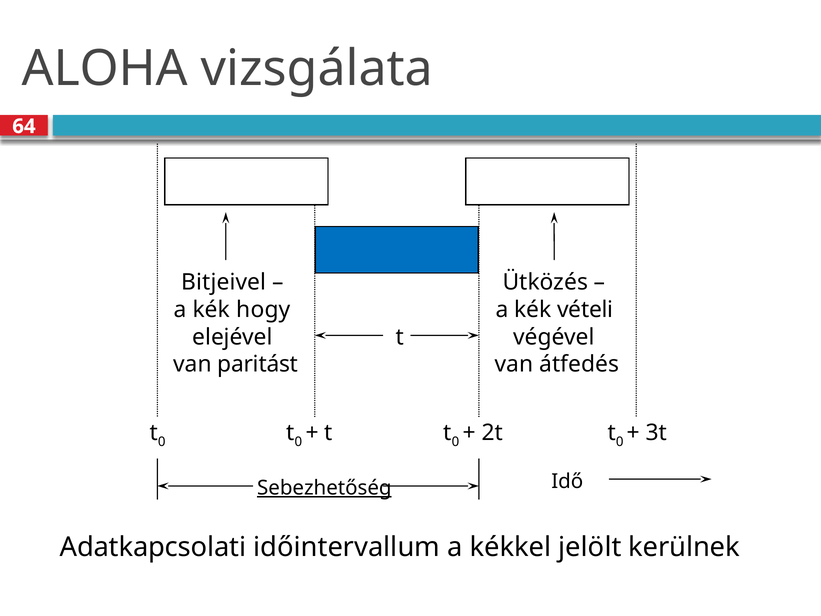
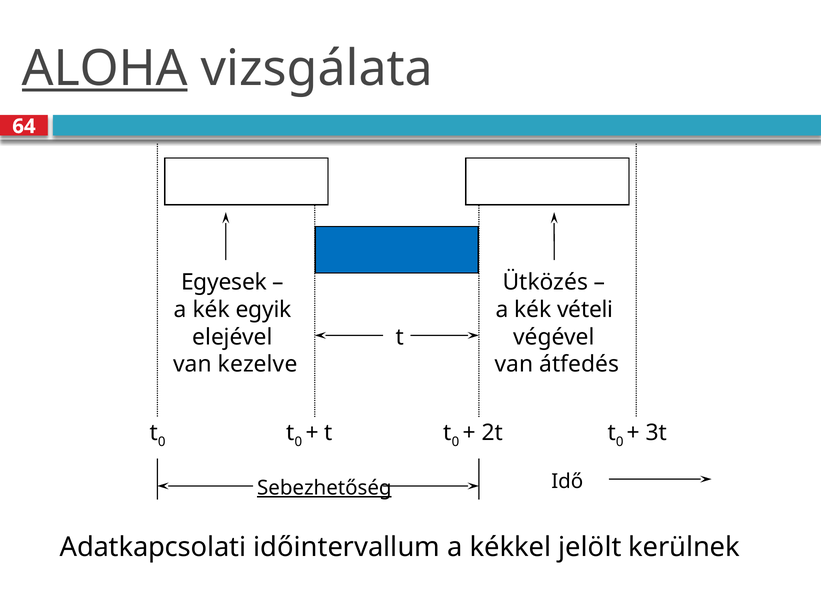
ALOHA underline: none -> present (105, 68)
Bitjeivel: Bitjeivel -> Egyesek (224, 282)
hogy: hogy -> egyik (264, 309)
paritást: paritást -> kezelve (258, 364)
